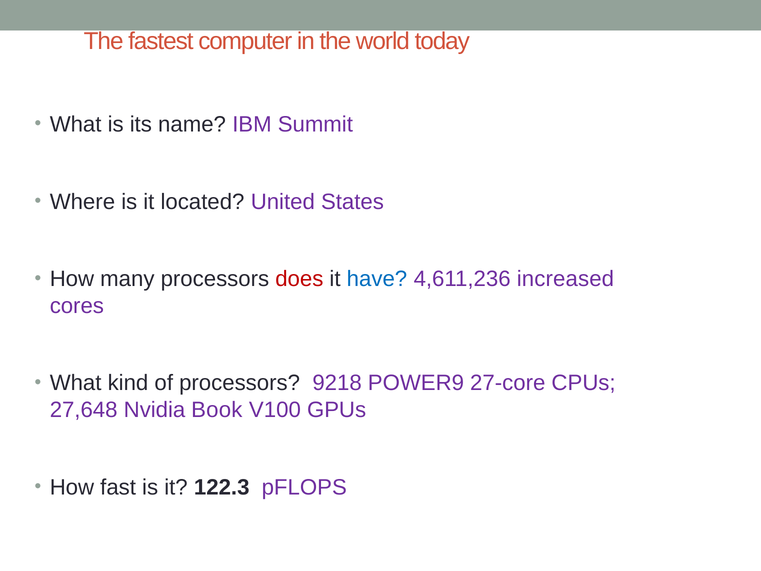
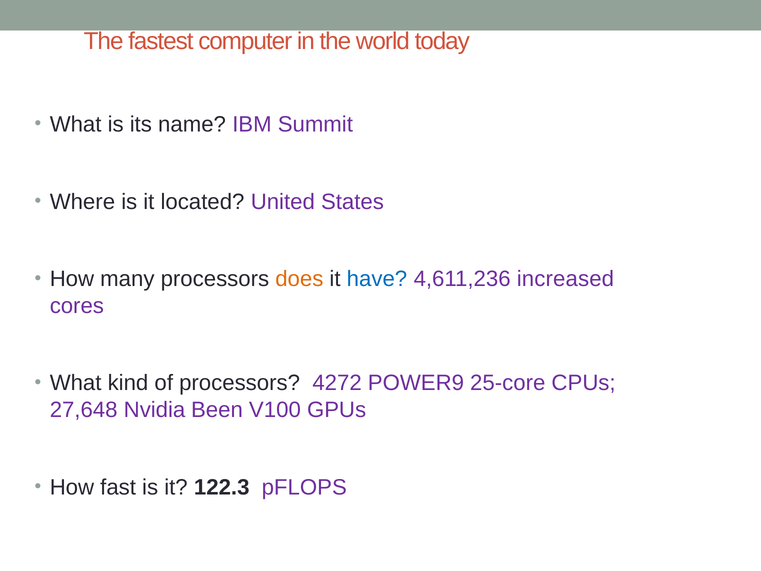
does colour: red -> orange (299, 279)
9218: 9218 -> 4272 (337, 383)
27-core: 27-core -> 25-core (508, 383)
Book: Book -> Been (217, 410)
